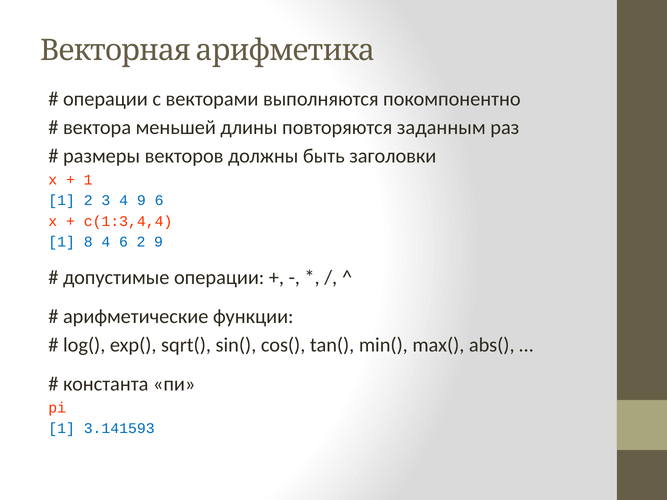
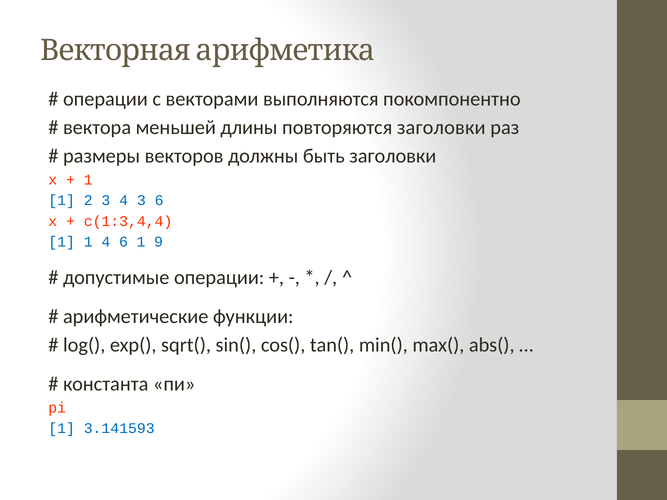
повторяются заданным: заданным -> заголовки (441, 128)
4 9: 9 -> 3 (141, 200)
8: 8 -> 1 (88, 242)
6 2: 2 -> 1 (141, 242)
